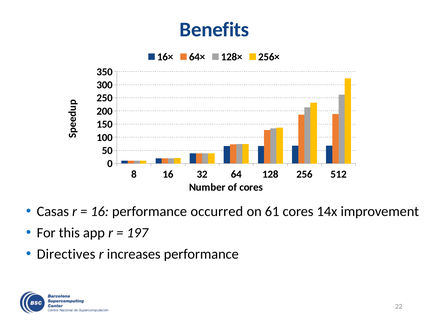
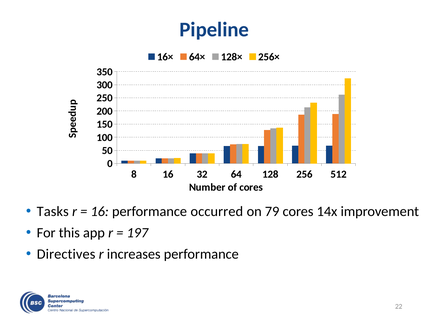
Benefits: Benefits -> Pipeline (214, 30)
Casas: Casas -> Tasks (53, 211)
61: 61 -> 79 (272, 211)
